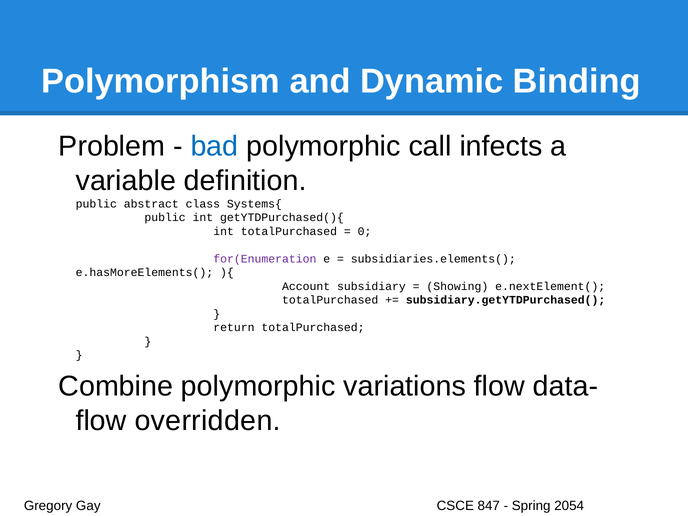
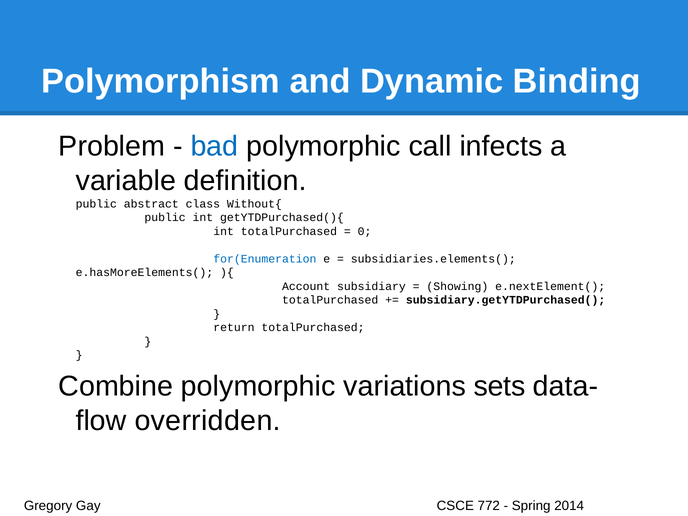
Systems{: Systems{ -> Without{ (254, 204)
for(Enumeration colour: purple -> blue (265, 259)
variations flow: flow -> sets (499, 386)
847: 847 -> 772 (489, 506)
2054: 2054 -> 2014 (569, 506)
